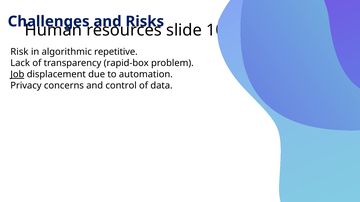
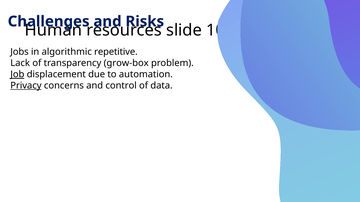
Risk: Risk -> Jobs (20, 52)
rapid-box: rapid-box -> grow-box (126, 63)
Privacy underline: none -> present (26, 86)
